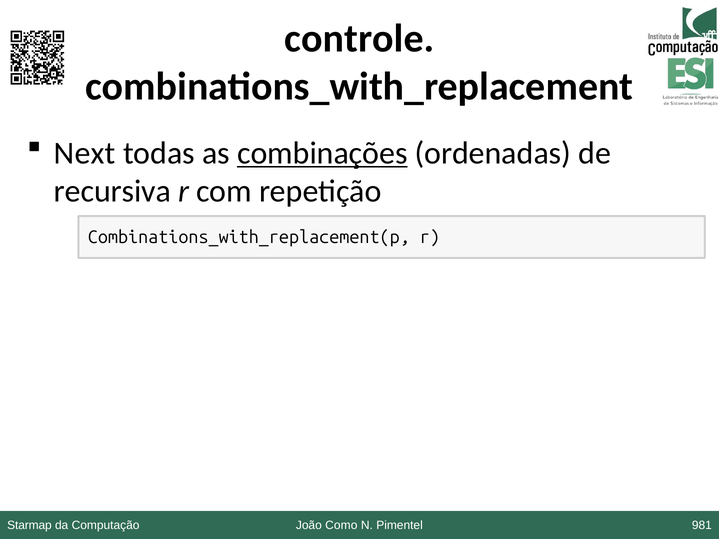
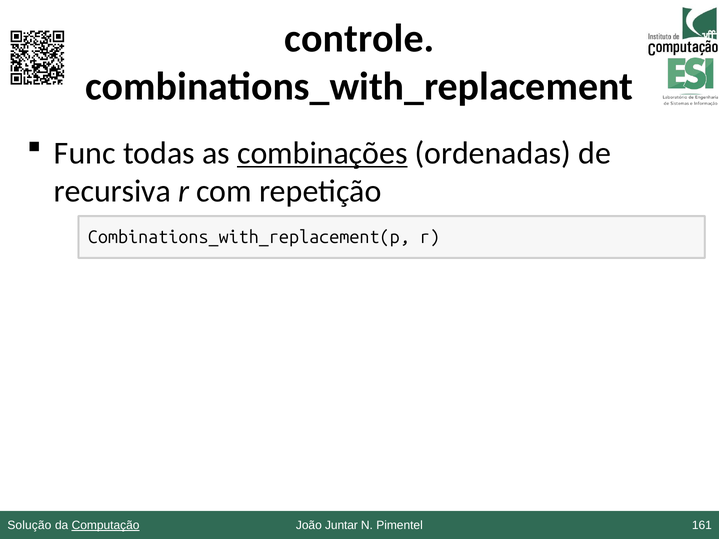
Next: Next -> Func (85, 153)
Starmap: Starmap -> Solução (29, 526)
Computação underline: none -> present (106, 526)
Como: Como -> Juntar (341, 526)
981: 981 -> 161 (702, 526)
